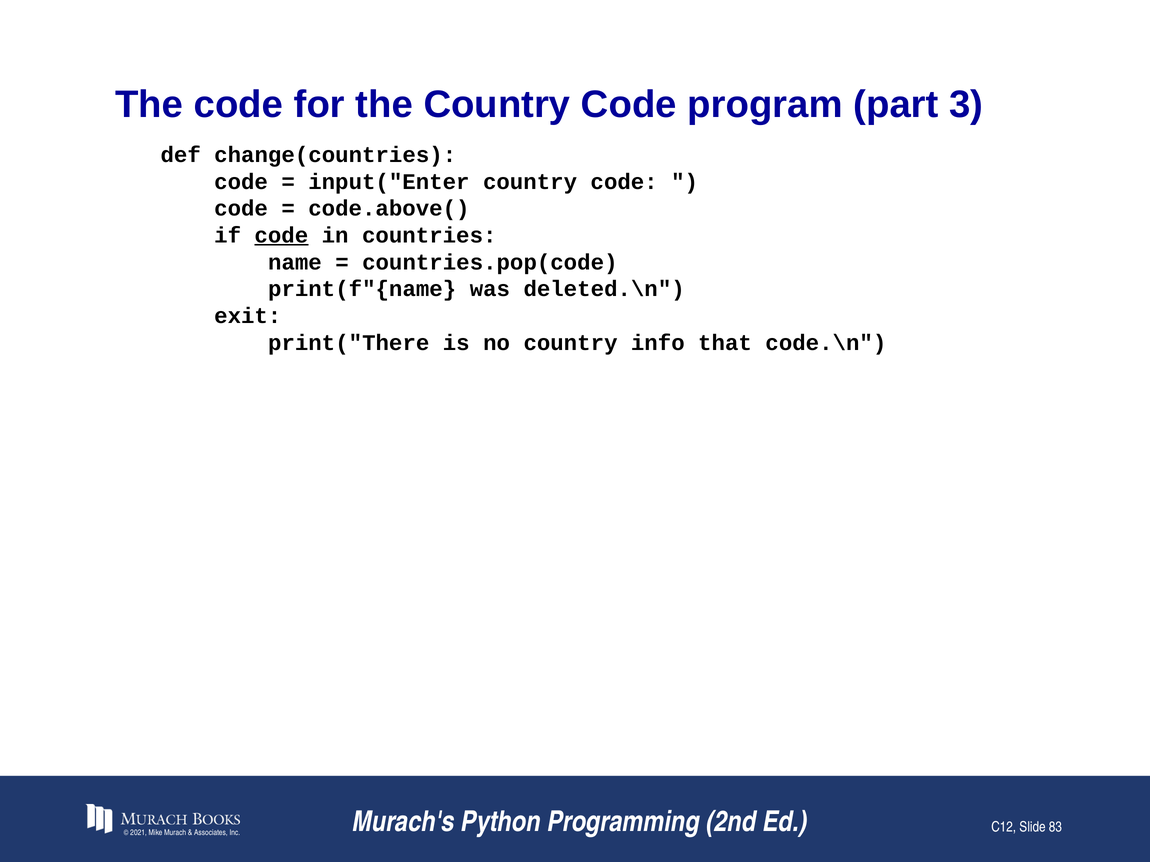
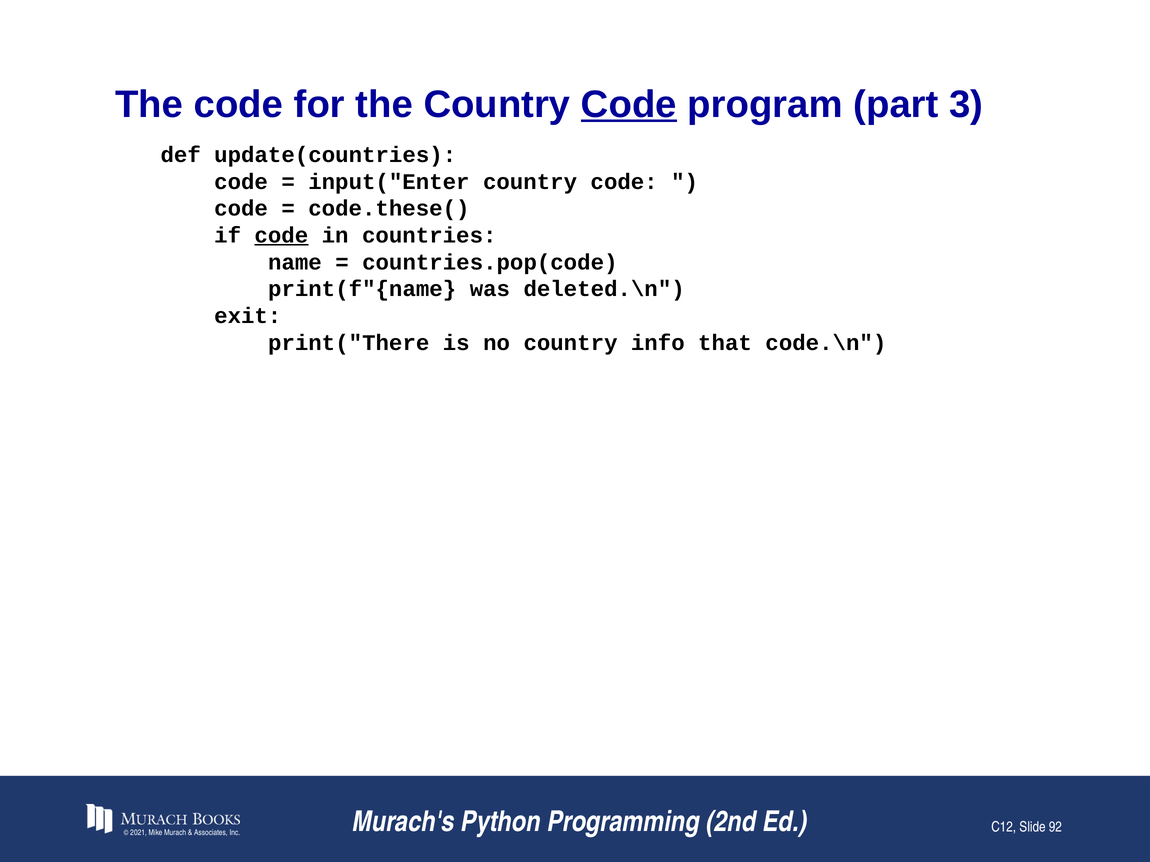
Code underline: none -> present (629, 104)
change(countries: change(countries -> update(countries (335, 155)
code.above(: code.above( -> code.these( (389, 209)
83: 83 -> 92 (1055, 827)
